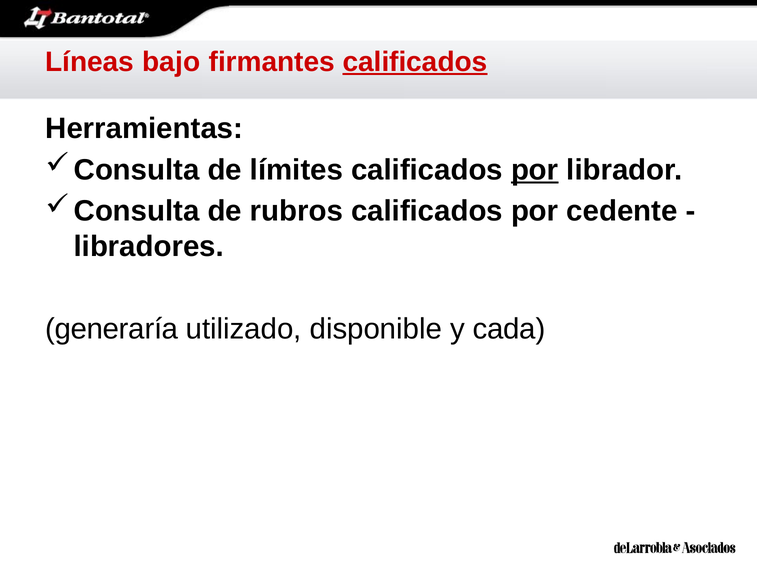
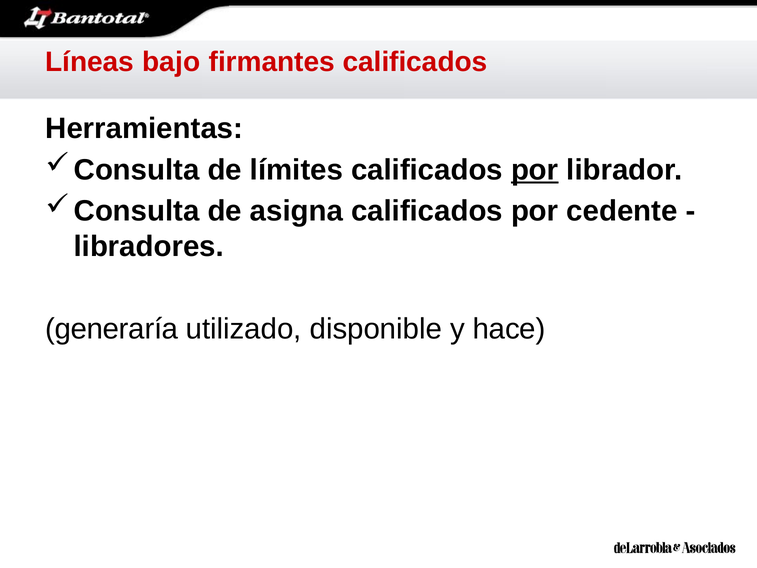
calificados underline: present -> none (415, 62)
rubros: rubros -> asigna (297, 211)
cada: cada -> hace (509, 329)
